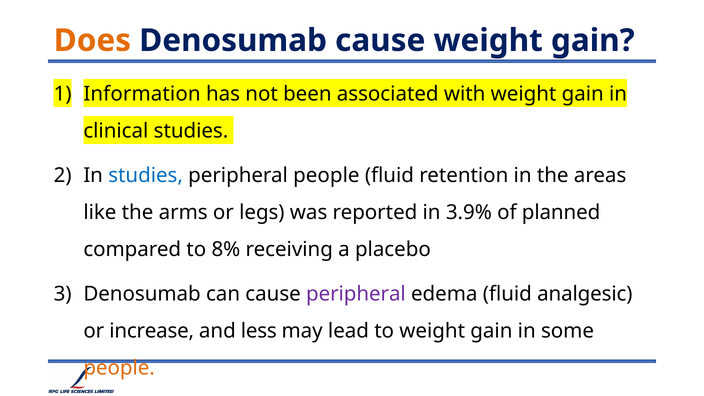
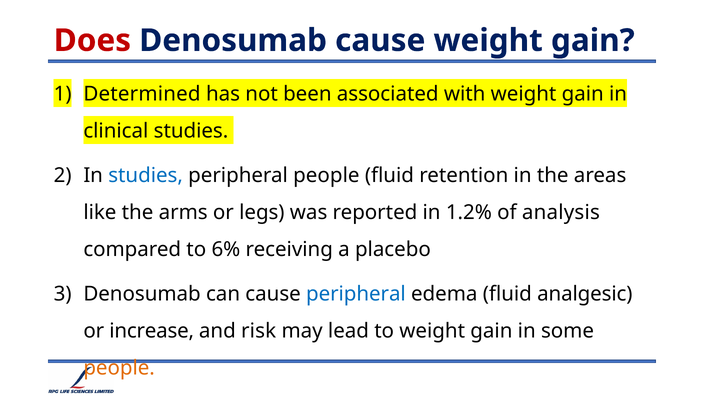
Does colour: orange -> red (92, 41)
Information: Information -> Determined (142, 94)
3.9%: 3.9% -> 1.2% (469, 212)
planned: planned -> analysis (561, 212)
8%: 8% -> 6% (226, 249)
peripheral colour: purple -> blue (356, 294)
less: less -> risk (259, 331)
